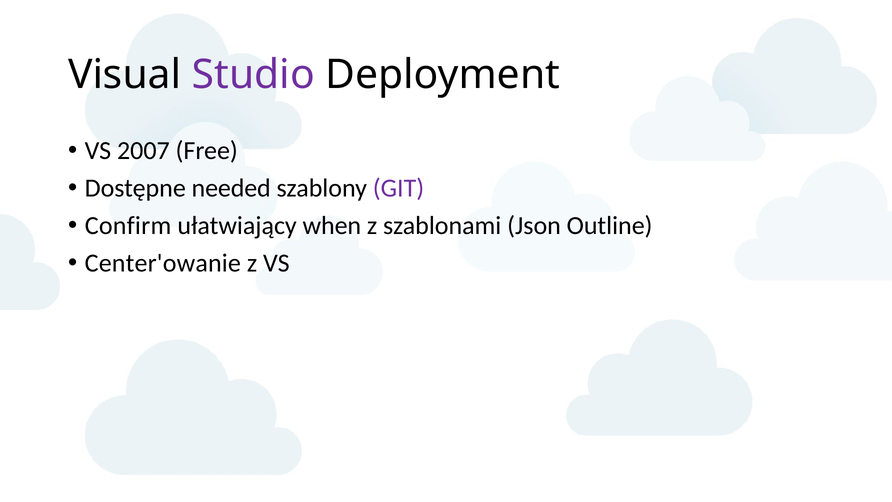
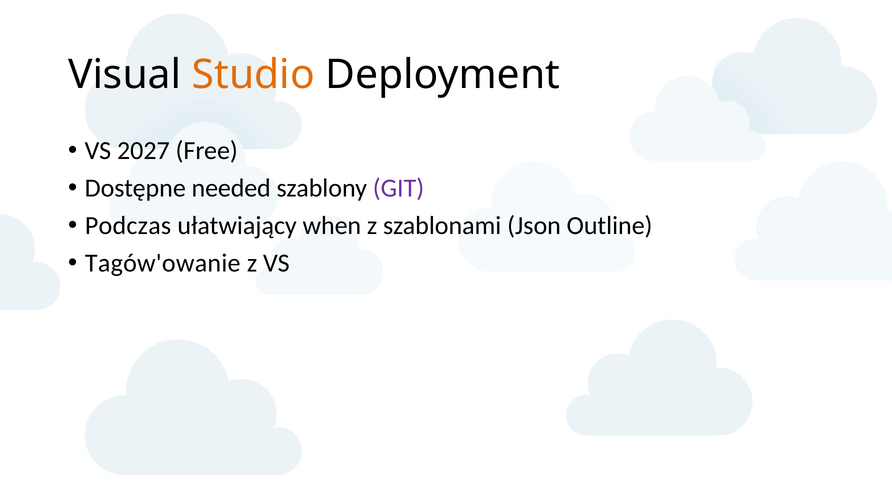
Studio colour: purple -> orange (253, 75)
2007: 2007 -> 2027 (143, 151)
Confirm: Confirm -> Podczas (128, 225)
Center'owanie: Center'owanie -> Tagów'owanie (163, 263)
